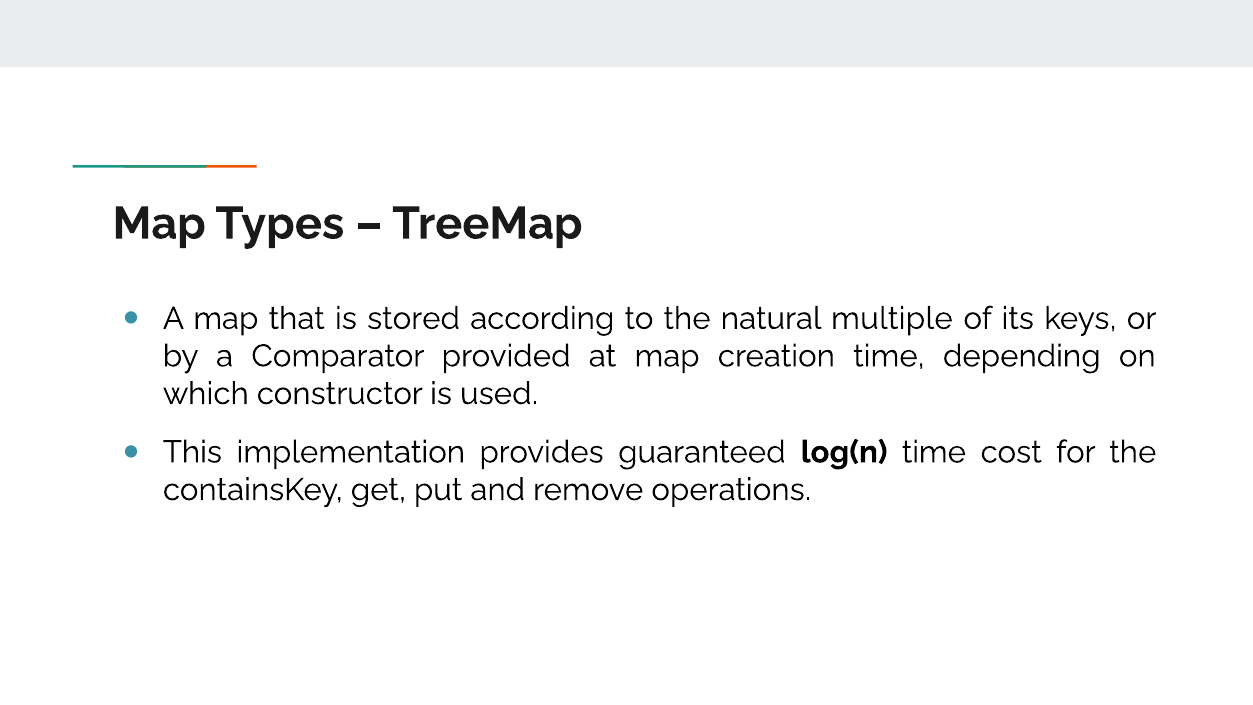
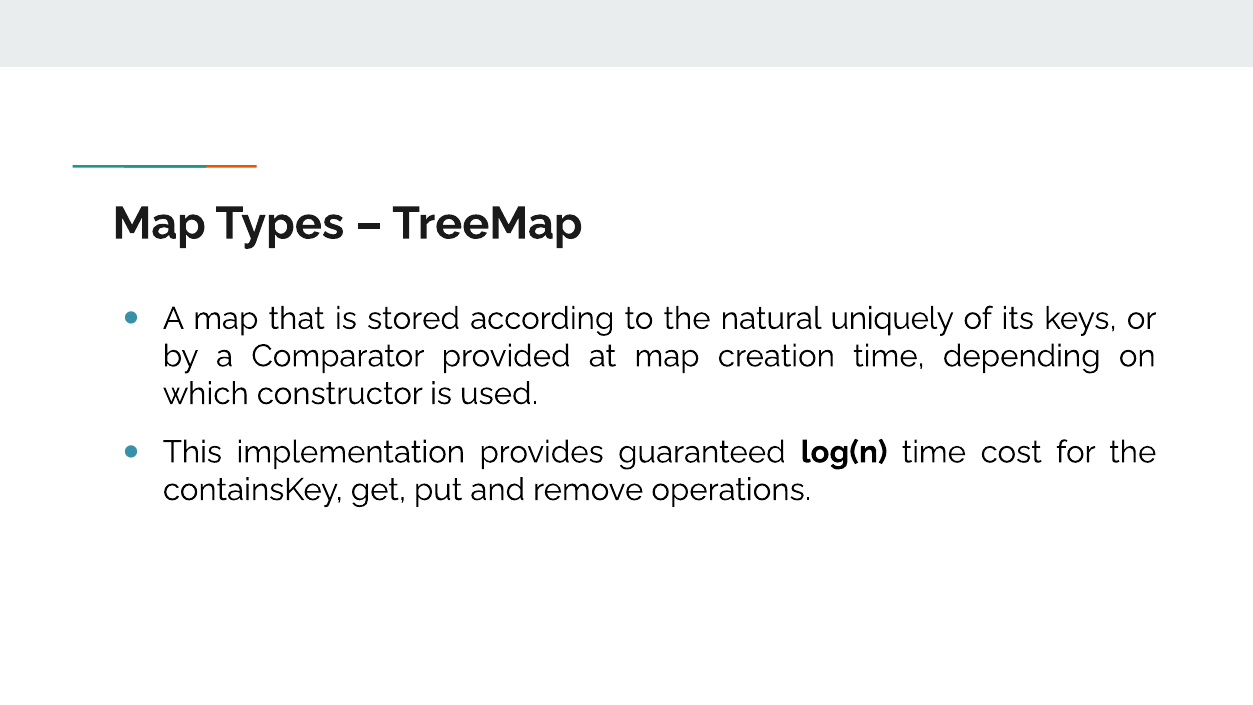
multiple: multiple -> uniquely (892, 318)
